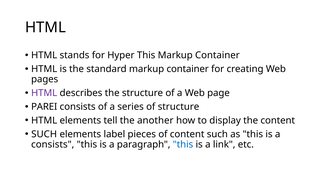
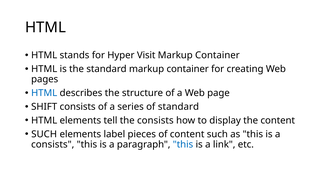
Hyper This: This -> Visit (146, 55)
HTML colour: purple -> blue (44, 93)
PAREI: PAREI -> SHIFT (44, 107)
of structure: structure -> standard (178, 107)
the another: another -> consists (155, 121)
